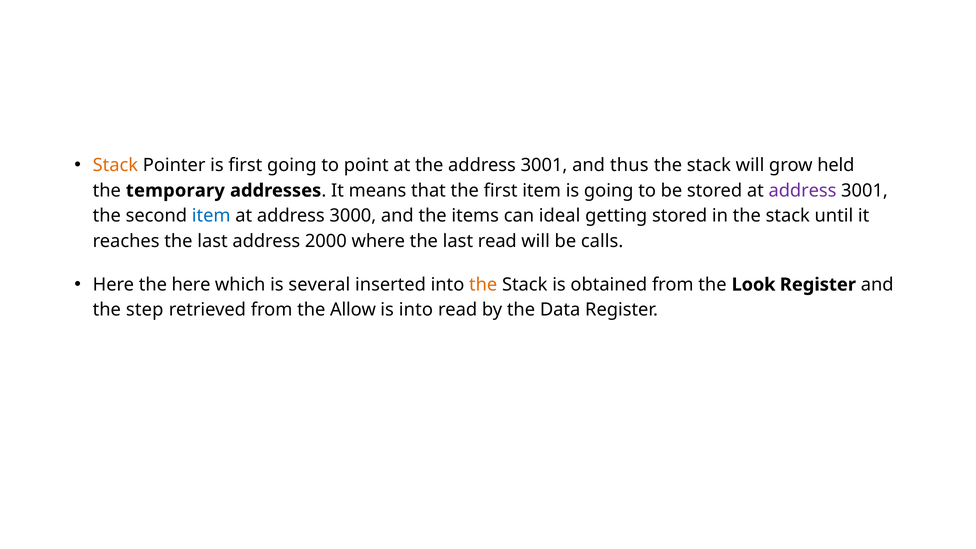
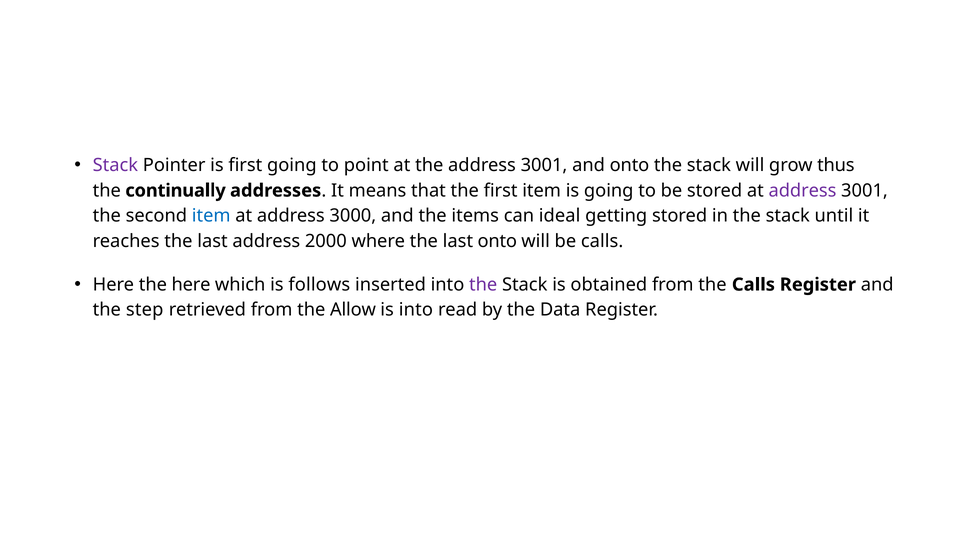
Stack colour: orange -> purple (115, 165)
and thus: thus -> onto (629, 165)
held: held -> thus (836, 165)
temporary: temporary -> continually (176, 191)
last read: read -> onto (497, 241)
several: several -> follows (319, 285)
the colour: orange -> purple (483, 285)
the Look: Look -> Calls (753, 285)
